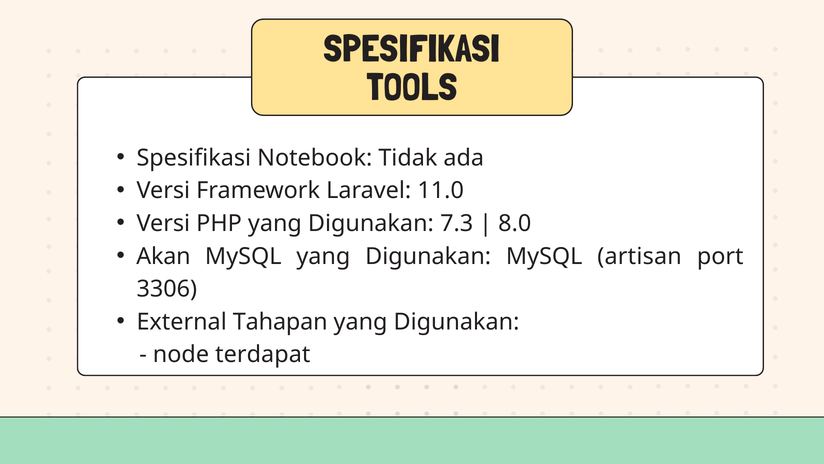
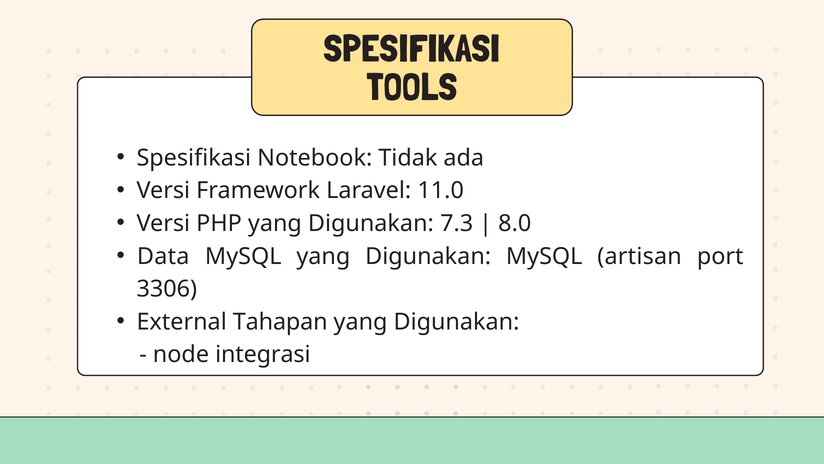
Akan: Akan -> Data (163, 256)
terdapat: terdapat -> integrasi (263, 354)
